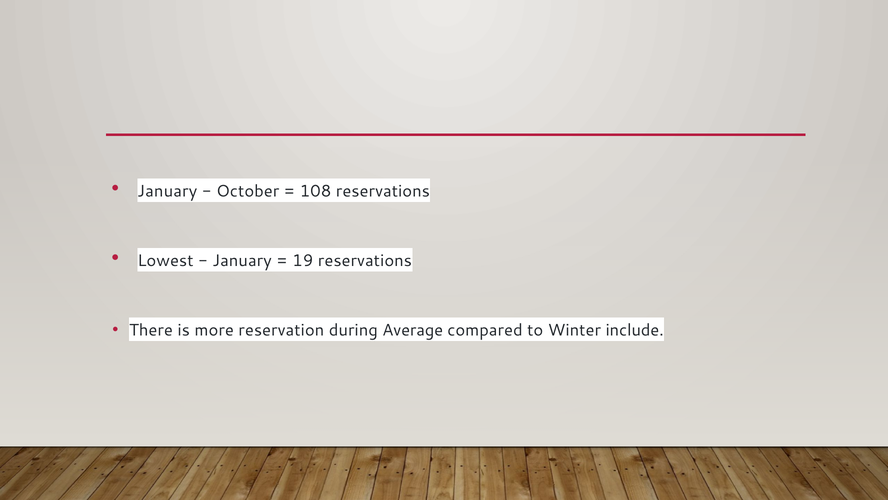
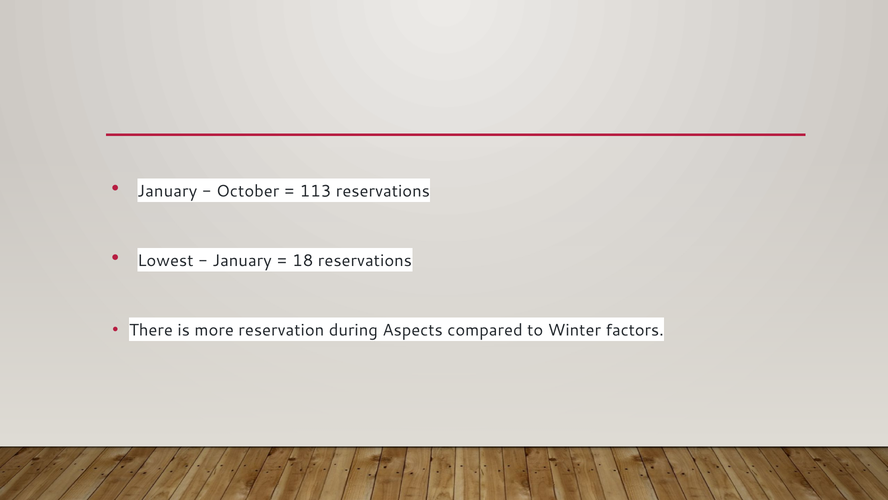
108: 108 -> 113 (316, 191)
19: 19 -> 18 (303, 260)
Average: Average -> Aspects (413, 330)
include: include -> factors (635, 330)
